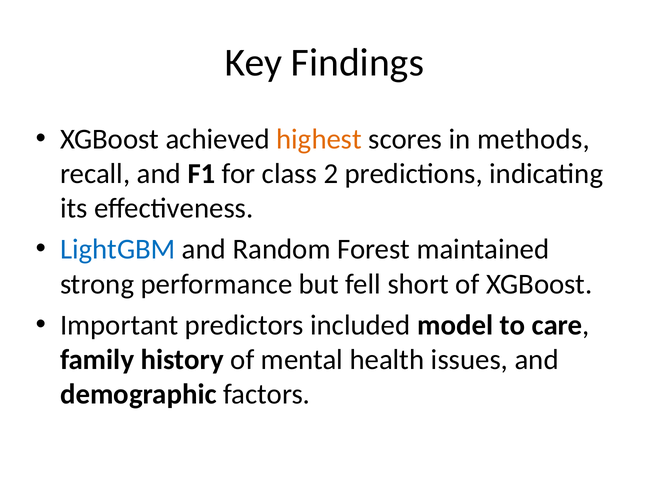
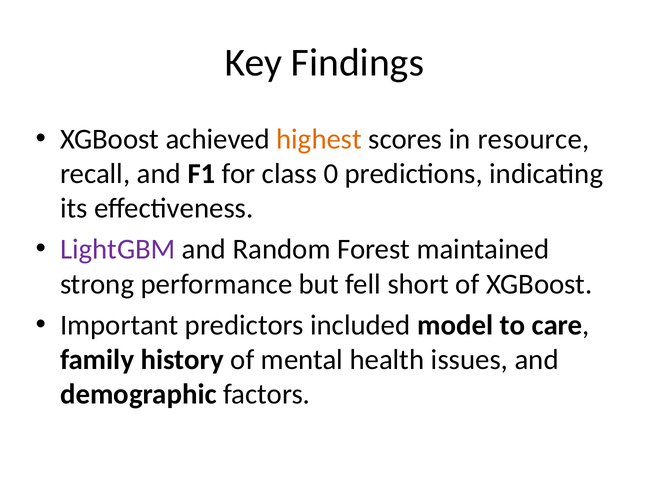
methods: methods -> resource (534, 139)
2: 2 -> 0 (331, 174)
LightGBM colour: blue -> purple (118, 249)
